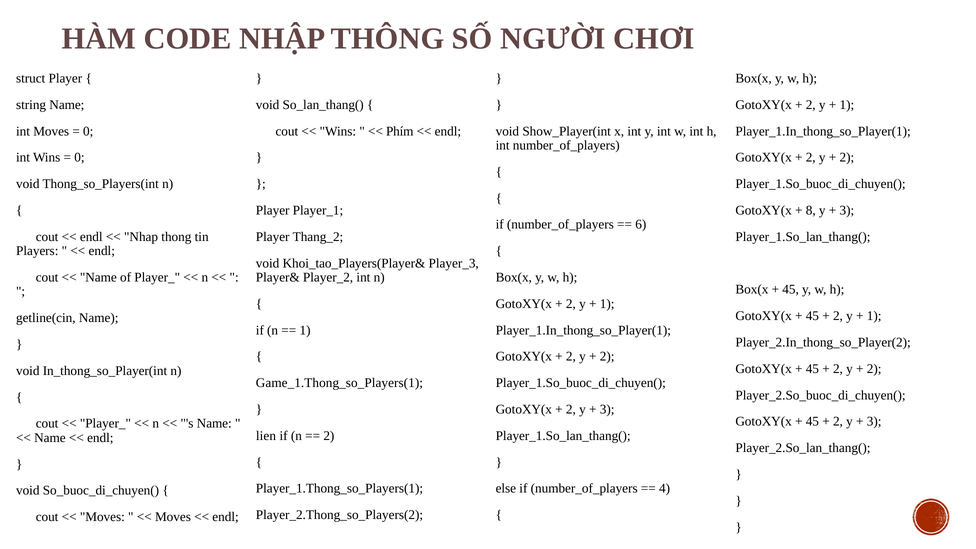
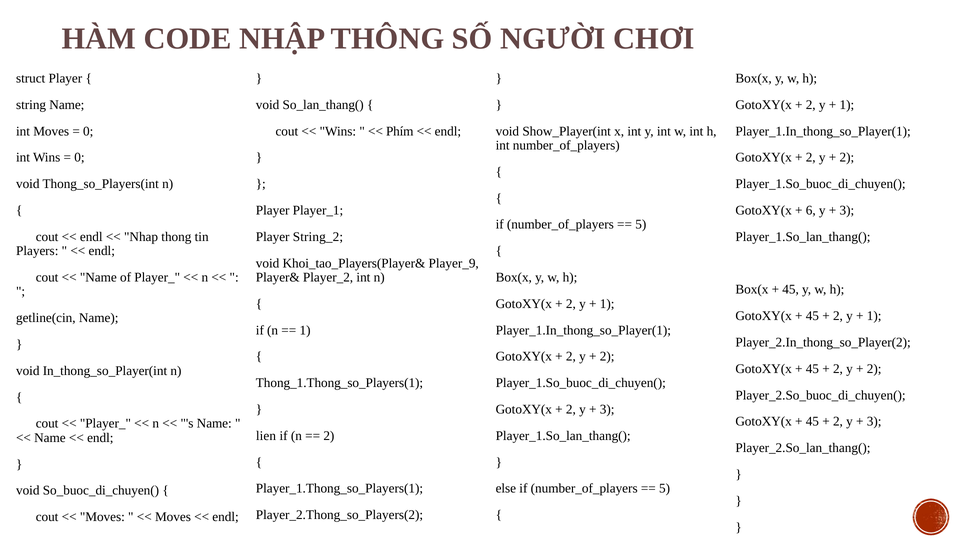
8: 8 -> 6 (811, 210)
6: 6 -> 5 (641, 225)
Thang_2: Thang_2 -> String_2 (318, 237)
Player_3: Player_3 -> Player_9 (454, 263)
Game_1.Thong_so_Players(1: Game_1.Thong_so_Players(1 -> Thong_1.Thong_so_Players(1 (339, 383)
4: 4 -> 5 (665, 489)
